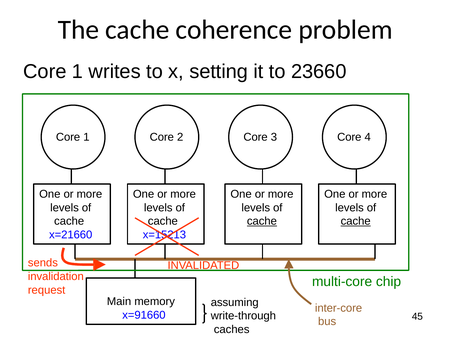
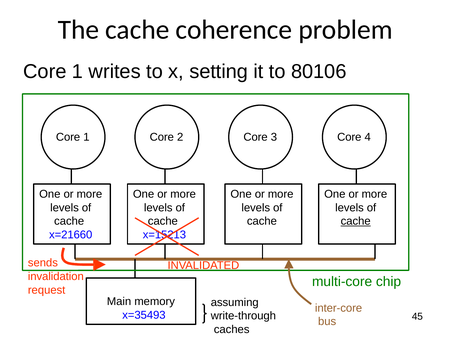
23660: 23660 -> 80106 (319, 71)
cache underline: present -> none (262, 221)
x=91660: x=91660 -> x=35493 (144, 315)
